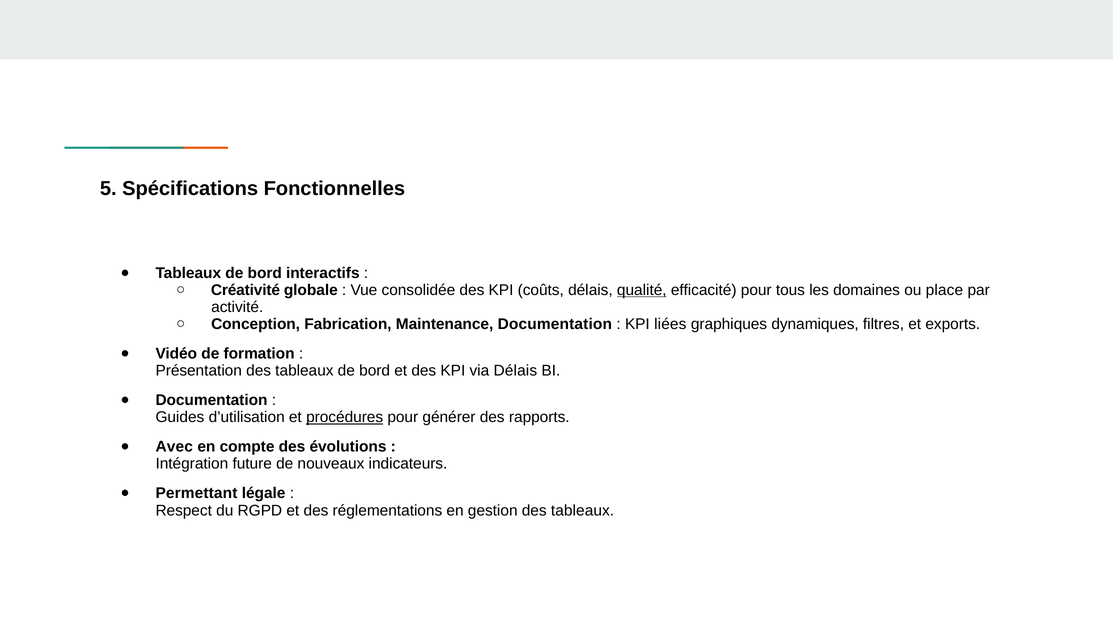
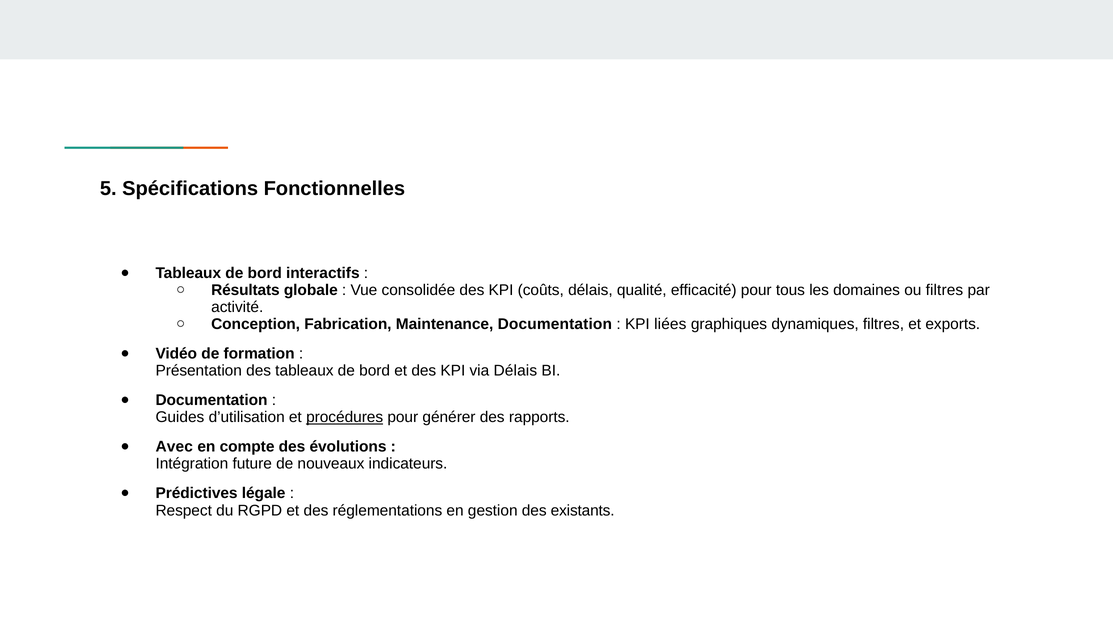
Créativité: Créativité -> Résultats (245, 290)
qualité underline: present -> none (642, 290)
ou place: place -> filtres (944, 290)
Permettant: Permettant -> Prédictives (197, 493)
gestion des tableaux: tableaux -> existants (583, 510)
